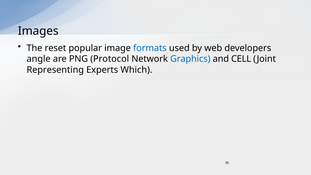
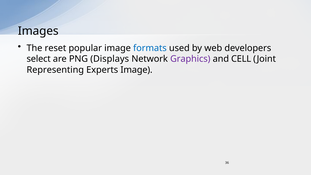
angle: angle -> select (39, 59)
Protocol: Protocol -> Displays (110, 59)
Graphics colour: blue -> purple (190, 59)
Experts Which: Which -> Image (136, 70)
